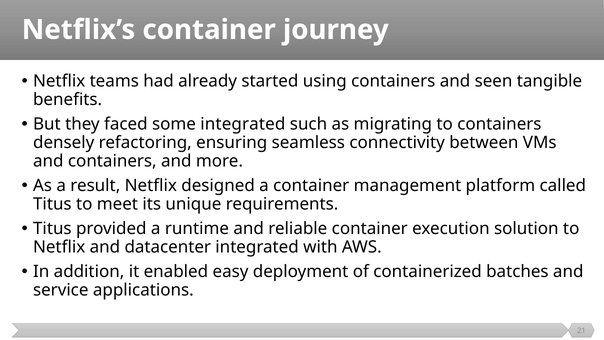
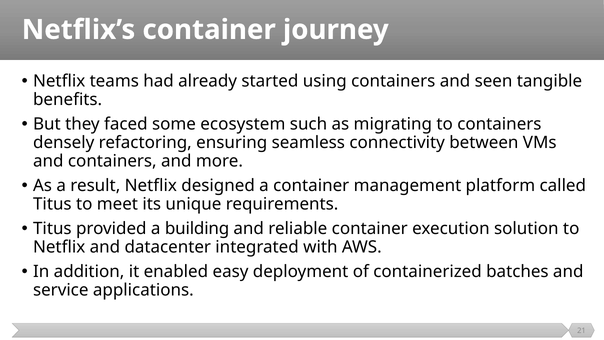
some integrated: integrated -> ecosystem (243, 124)
runtime: runtime -> building (197, 229)
